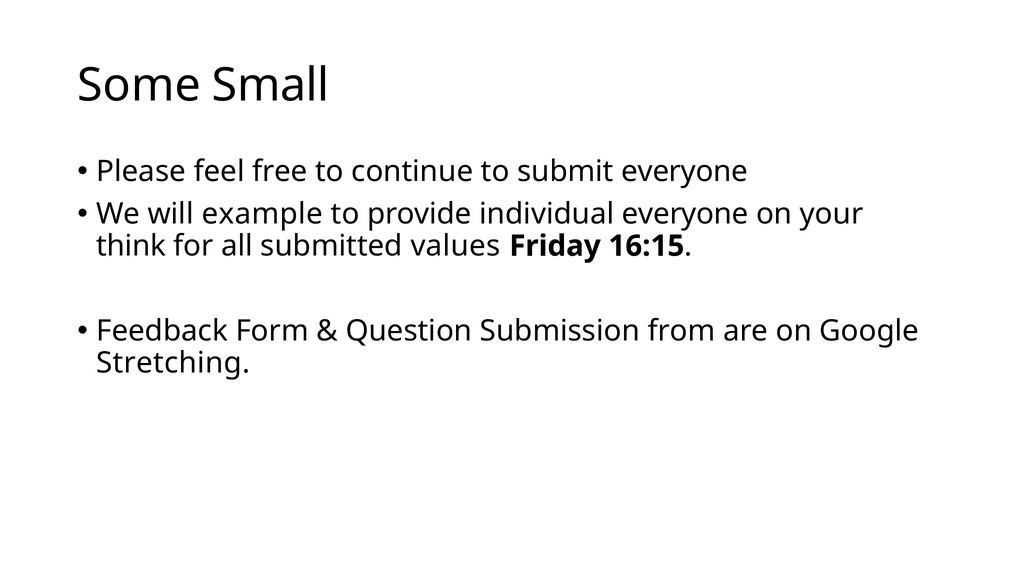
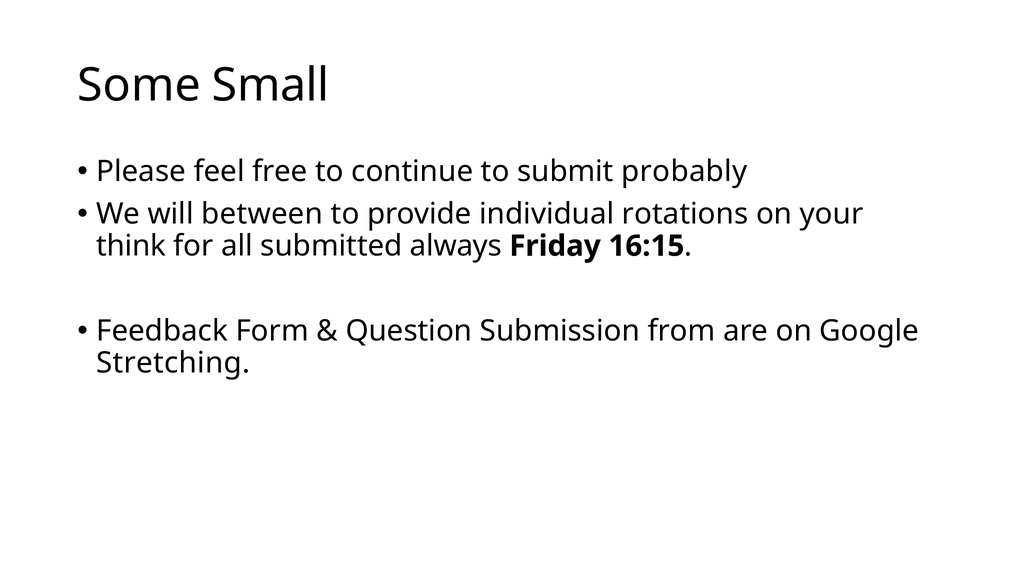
submit everyone: everyone -> probably (684, 172)
example: example -> between (262, 214)
individual everyone: everyone -> rotations (685, 214)
values: values -> always (456, 246)
